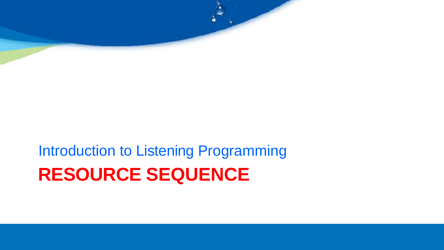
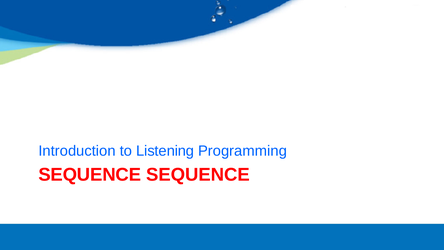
RESOURCE: RESOURCE -> SEQUENCE (90, 175)
